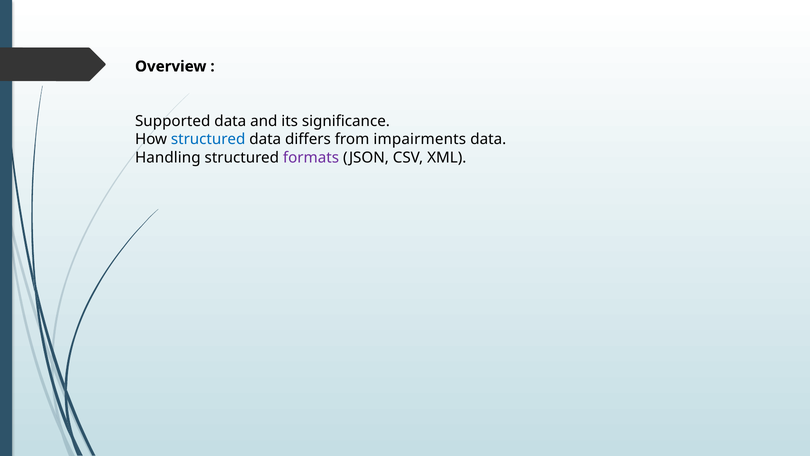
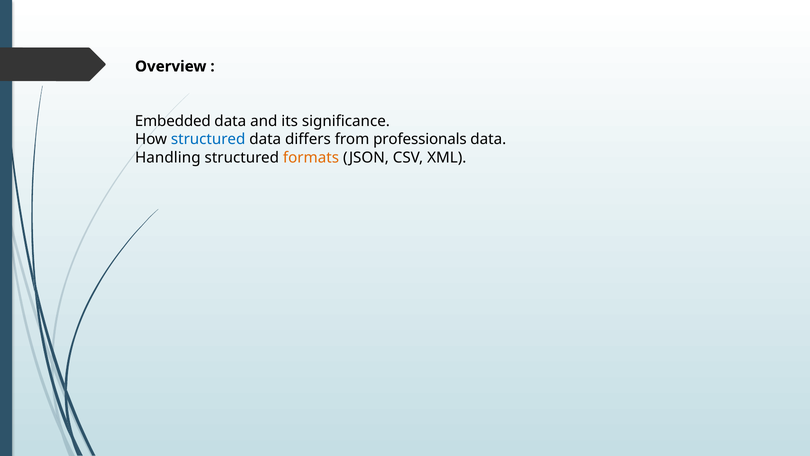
Supported: Supported -> Embedded (173, 121)
impairments: impairments -> professionals (420, 139)
formats colour: purple -> orange (311, 158)
